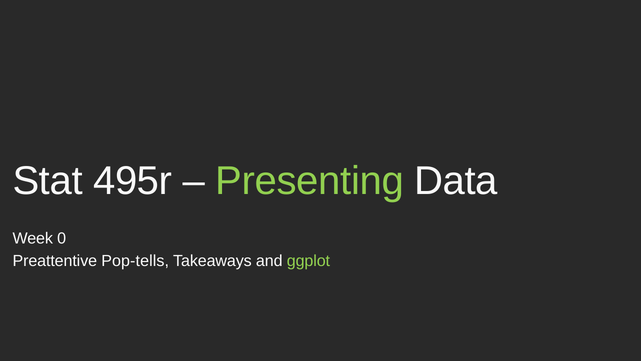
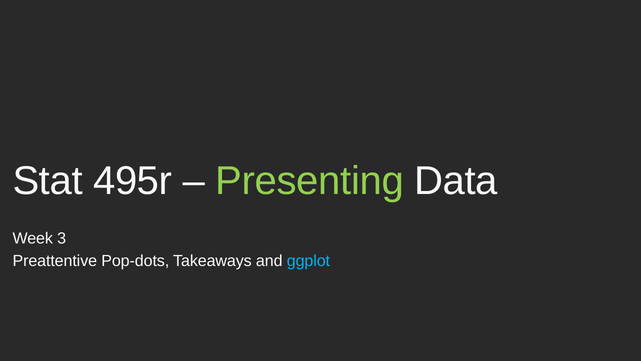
0: 0 -> 3 (62, 238)
Pop-tells: Pop-tells -> Pop-dots (135, 261)
ggplot colour: light green -> light blue (308, 261)
